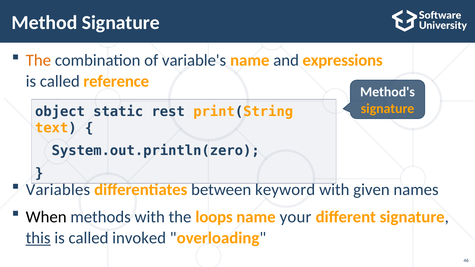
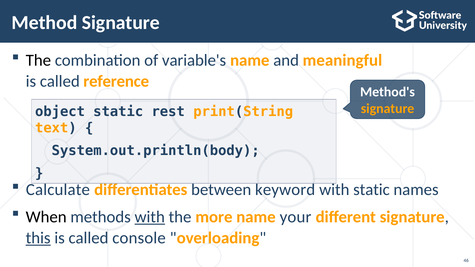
The colour: orange -> black (38, 60)
expressions: expressions -> meaningful (342, 60)
System.out.println(zero: System.out.println(zero -> System.out.println(body (156, 151)
Variables: Variables -> Calculate (58, 190)
with given: given -> static (371, 190)
with underline: none -> present (150, 217)
loops: loops -> more (214, 217)
invoked: invoked -> console (139, 238)
